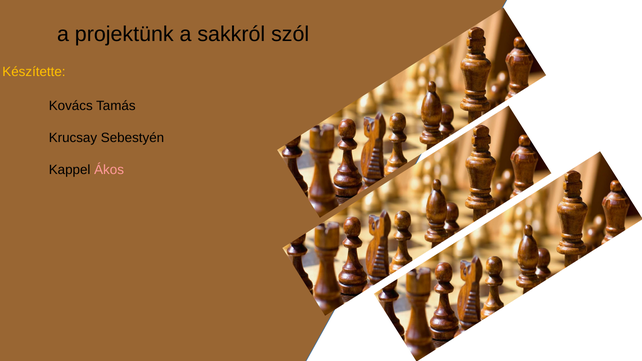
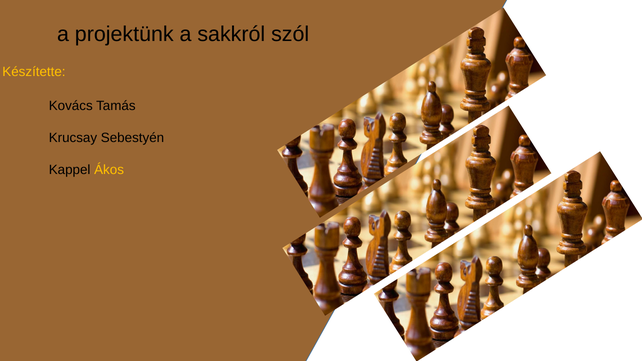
Ákos colour: pink -> yellow (109, 170)
